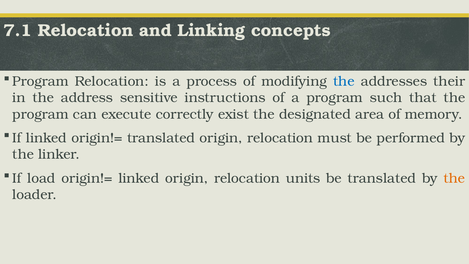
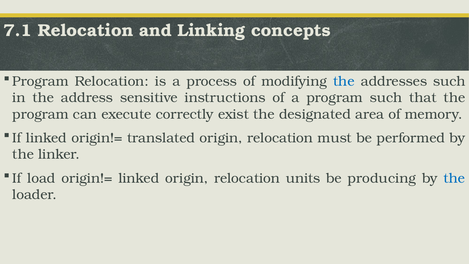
addresses their: their -> such (449, 81)
be translated: translated -> producing (382, 178)
the colour: orange -> blue (454, 178)
